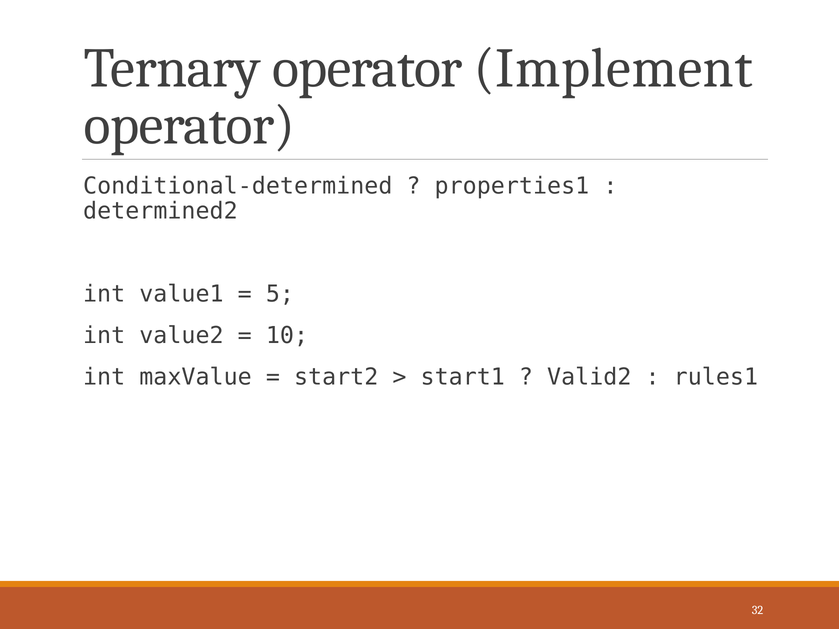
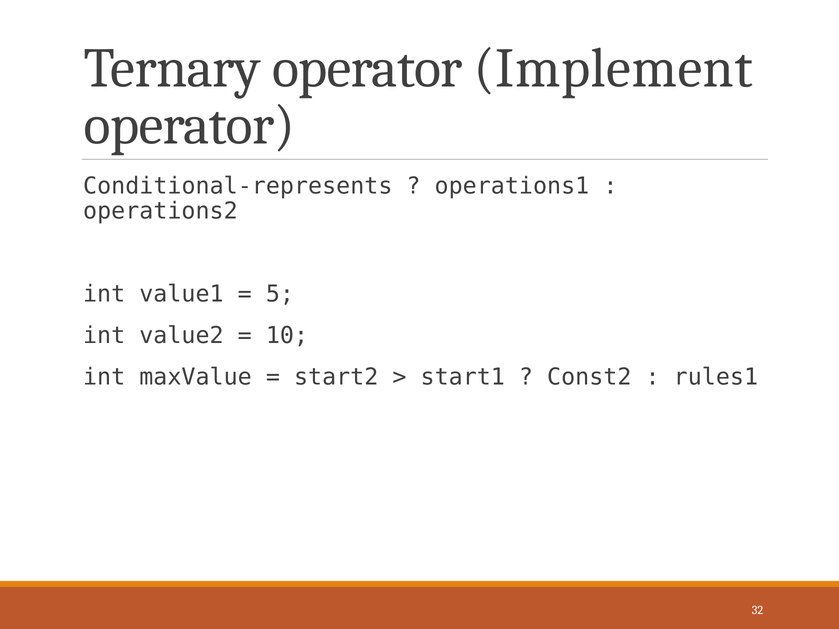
Conditional-determined: Conditional-determined -> Conditional-represents (238, 186)
properties1: properties1 -> operations1 (512, 186)
determined2: determined2 -> operations2 (160, 211)
Valid2: Valid2 -> Const2 (589, 377)
